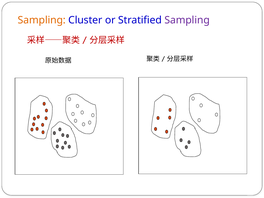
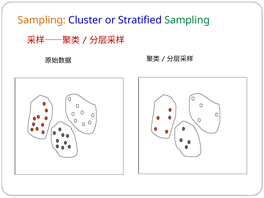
Sampling colour: purple -> green (187, 20)
